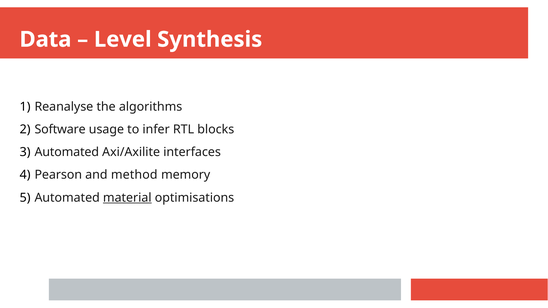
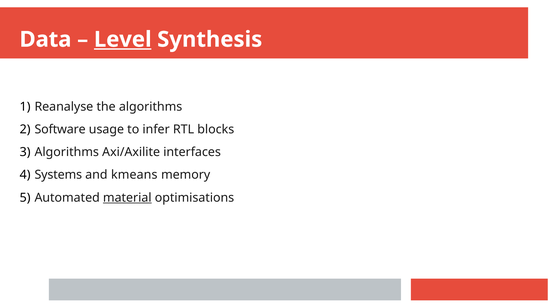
Level underline: none -> present (123, 39)
Automated: Automated -> Algorithms (67, 152)
Pearson: Pearson -> Systems (58, 175)
method: method -> kmeans (134, 175)
